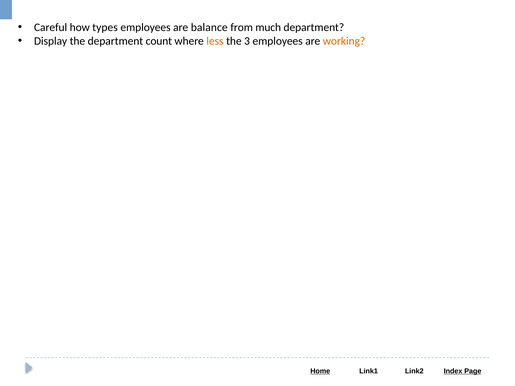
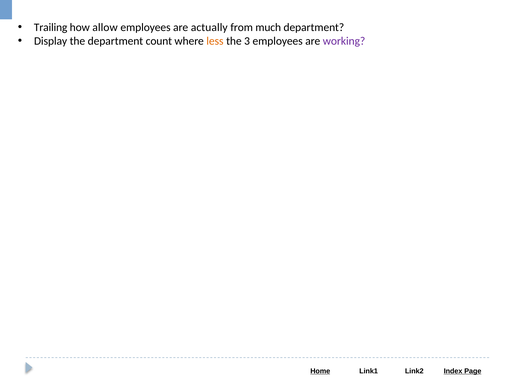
Careful: Careful -> Trailing (51, 27)
types: types -> allow (105, 27)
balance: balance -> actually (209, 27)
working colour: orange -> purple (344, 41)
